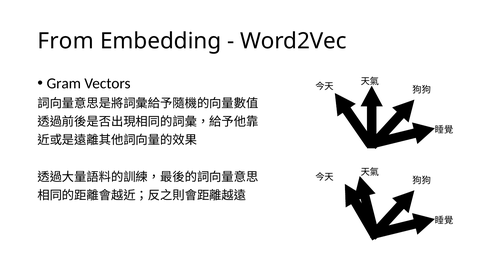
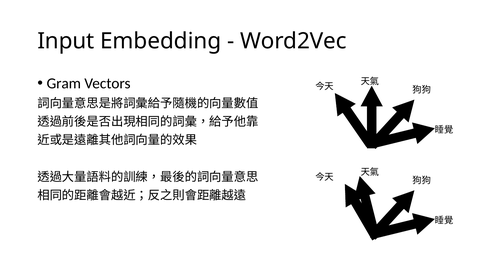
From: From -> Input (66, 41)
